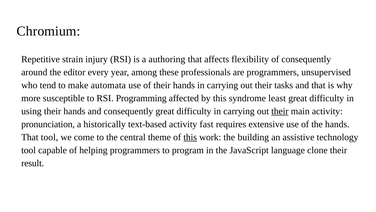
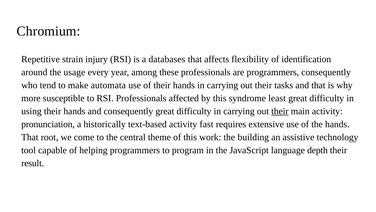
authoring: authoring -> databases (167, 59)
of consequently: consequently -> identification (306, 59)
editor: editor -> usage (74, 72)
programmers unsupervised: unsupervised -> consequently (326, 72)
RSI Programming: Programming -> Professionals (141, 98)
That tool: tool -> root (50, 137)
this underline: present -> none (190, 137)
clone: clone -> depth (317, 150)
